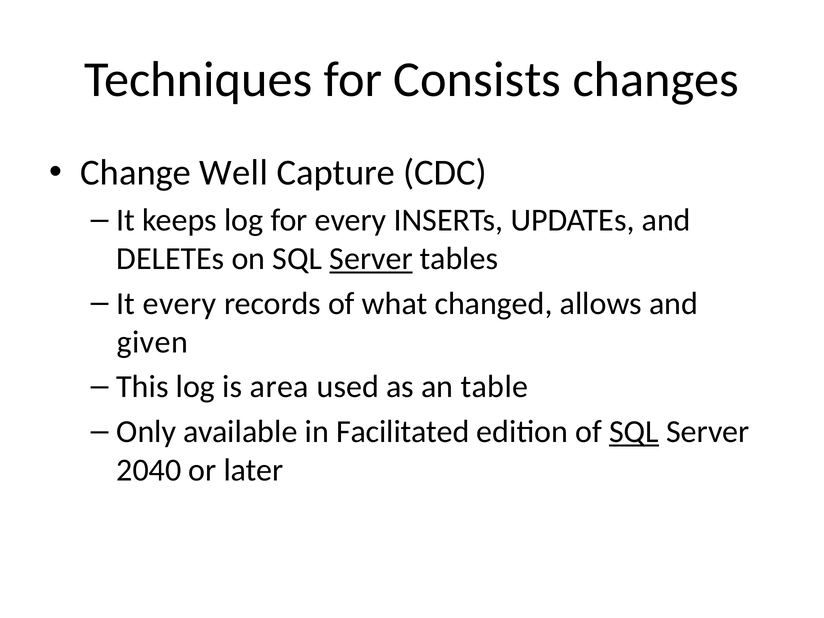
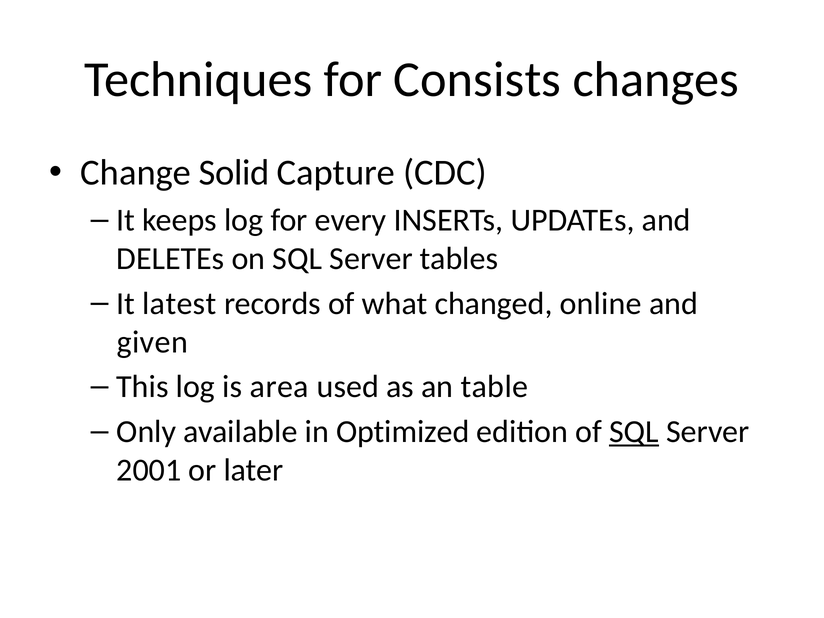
Well: Well -> Solid (234, 173)
Server underline: present -> none (371, 259)
It every: every -> latest (179, 304)
allows: allows -> online (601, 304)
Facilitated: Facilitated -> Optimized (403, 432)
2040: 2040 -> 2001 (149, 470)
